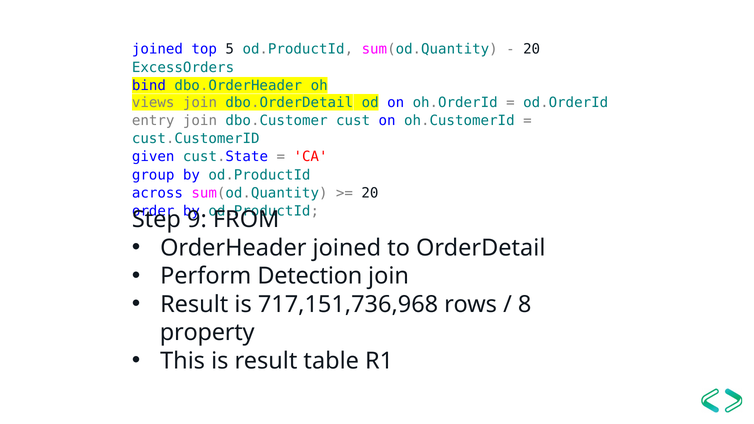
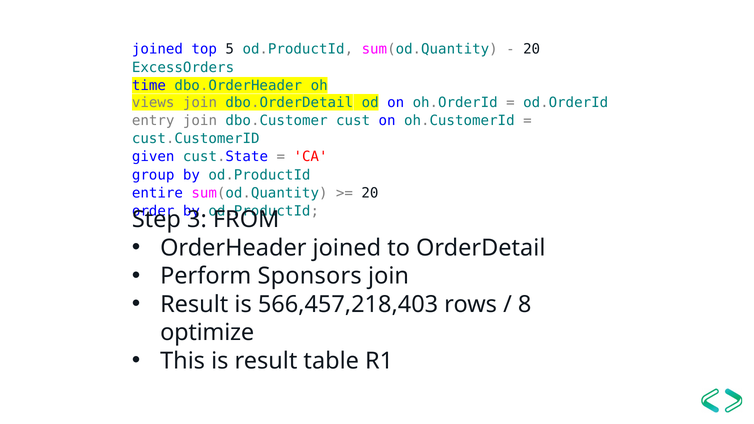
bind: bind -> time (149, 85)
across: across -> entire (157, 193)
9: 9 -> 3 (197, 220)
Detection: Detection -> Sponsors (310, 276)
717,151,736,968: 717,151,736,968 -> 566,457,218,403 (348, 305)
property: property -> optimize (207, 333)
